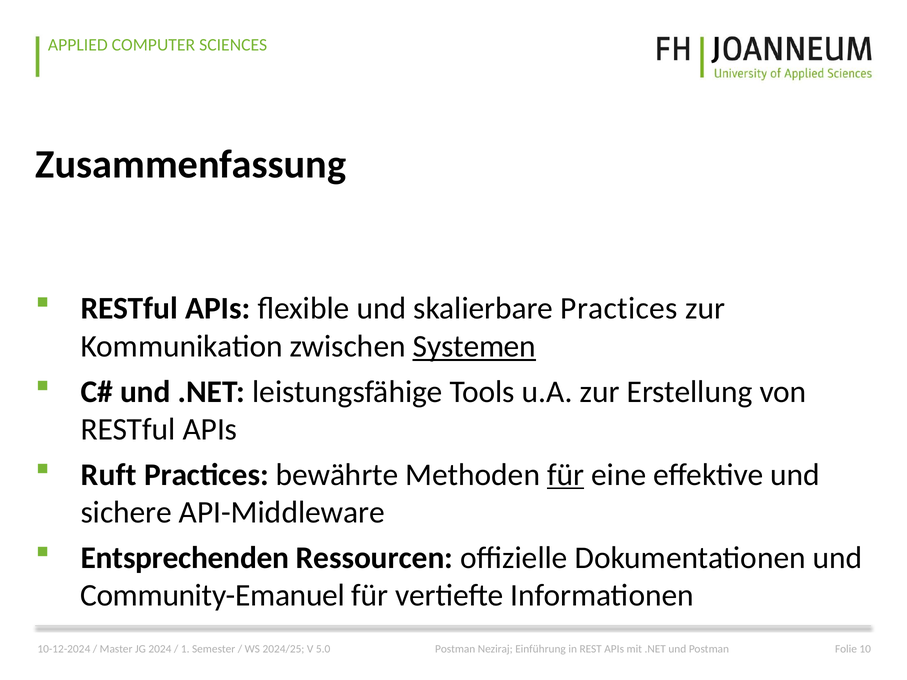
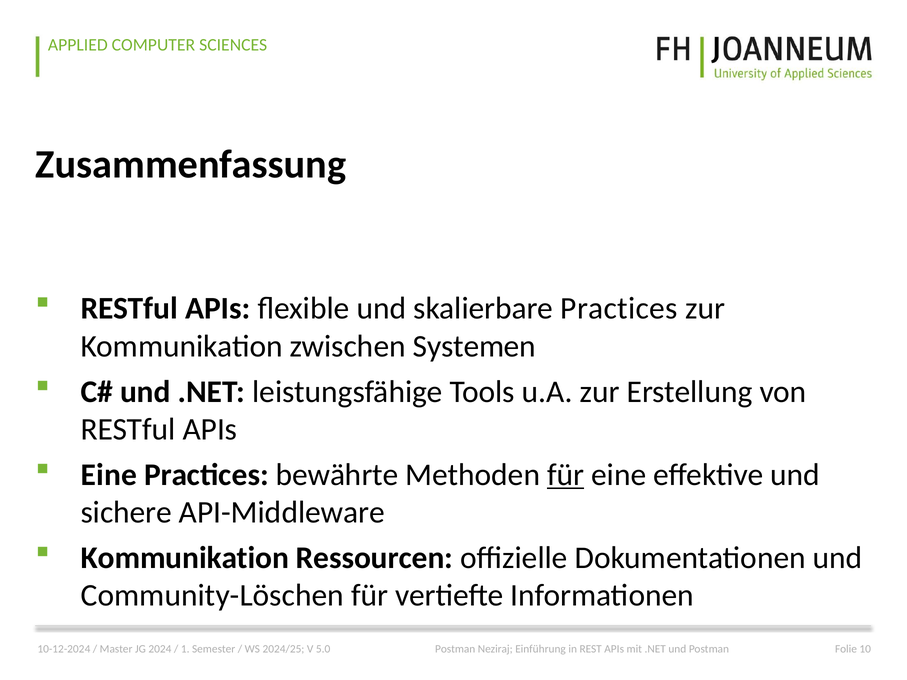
Systemen underline: present -> none (474, 346)
Ruft: Ruft -> Eine (109, 475)
Entsprechenden: Entsprechenden -> Kommunikation (185, 558)
Community-Emanuel: Community-Emanuel -> Community-Löschen (212, 596)
